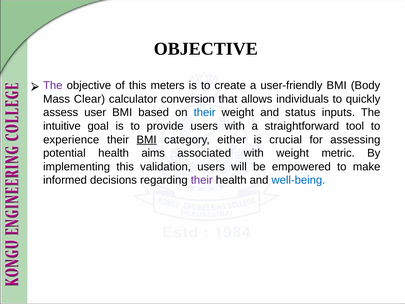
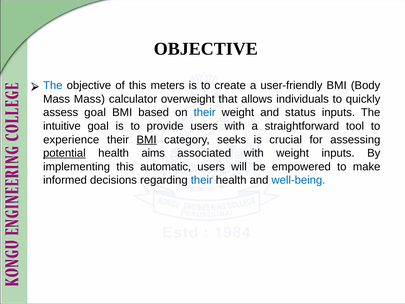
The colour: purple -> blue (53, 85)
Mass Clear: Clear -> Mass (89, 99)
conversion: conversion -> overweight (188, 99)
assess user: user -> goal (95, 113)
either: either -> seeks (232, 140)
potential underline: none -> present (64, 153)
weight metric: metric -> inputs (338, 153)
validation: validation -> automatic (166, 167)
their colour: purple -> blue (202, 180)
